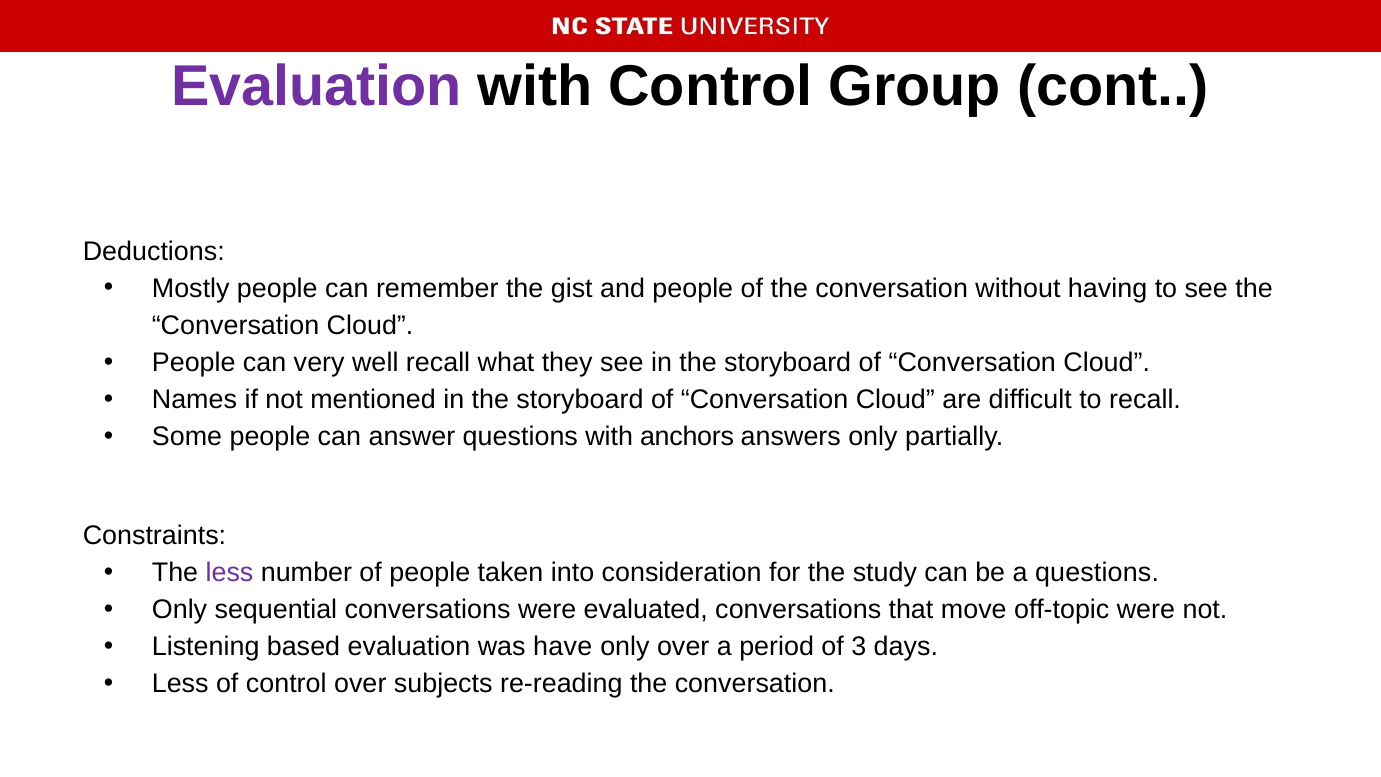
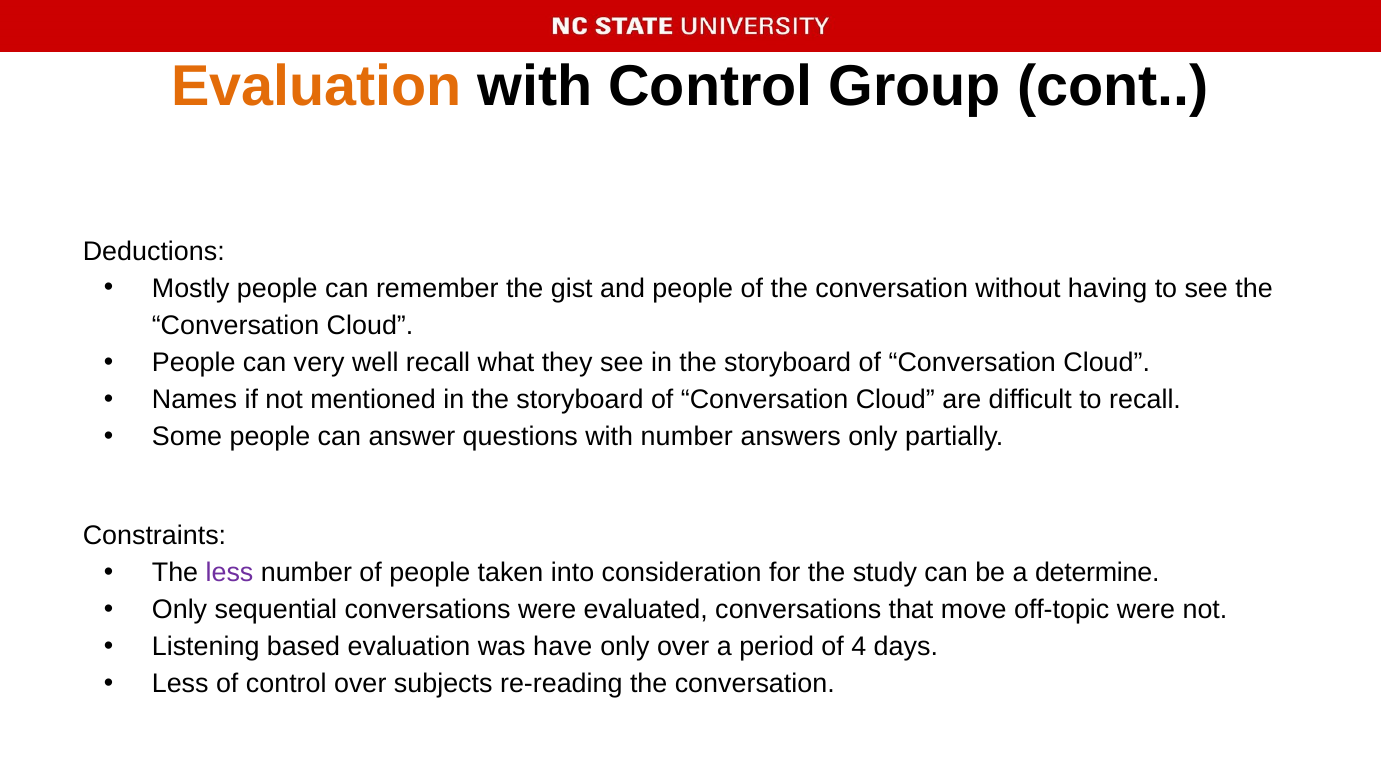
Evaluation colour: purple -> orange (316, 87)
with anchors: anchors -> number (687, 437)
a questions: questions -> determine (1097, 573)
3: 3 -> 4 (859, 647)
